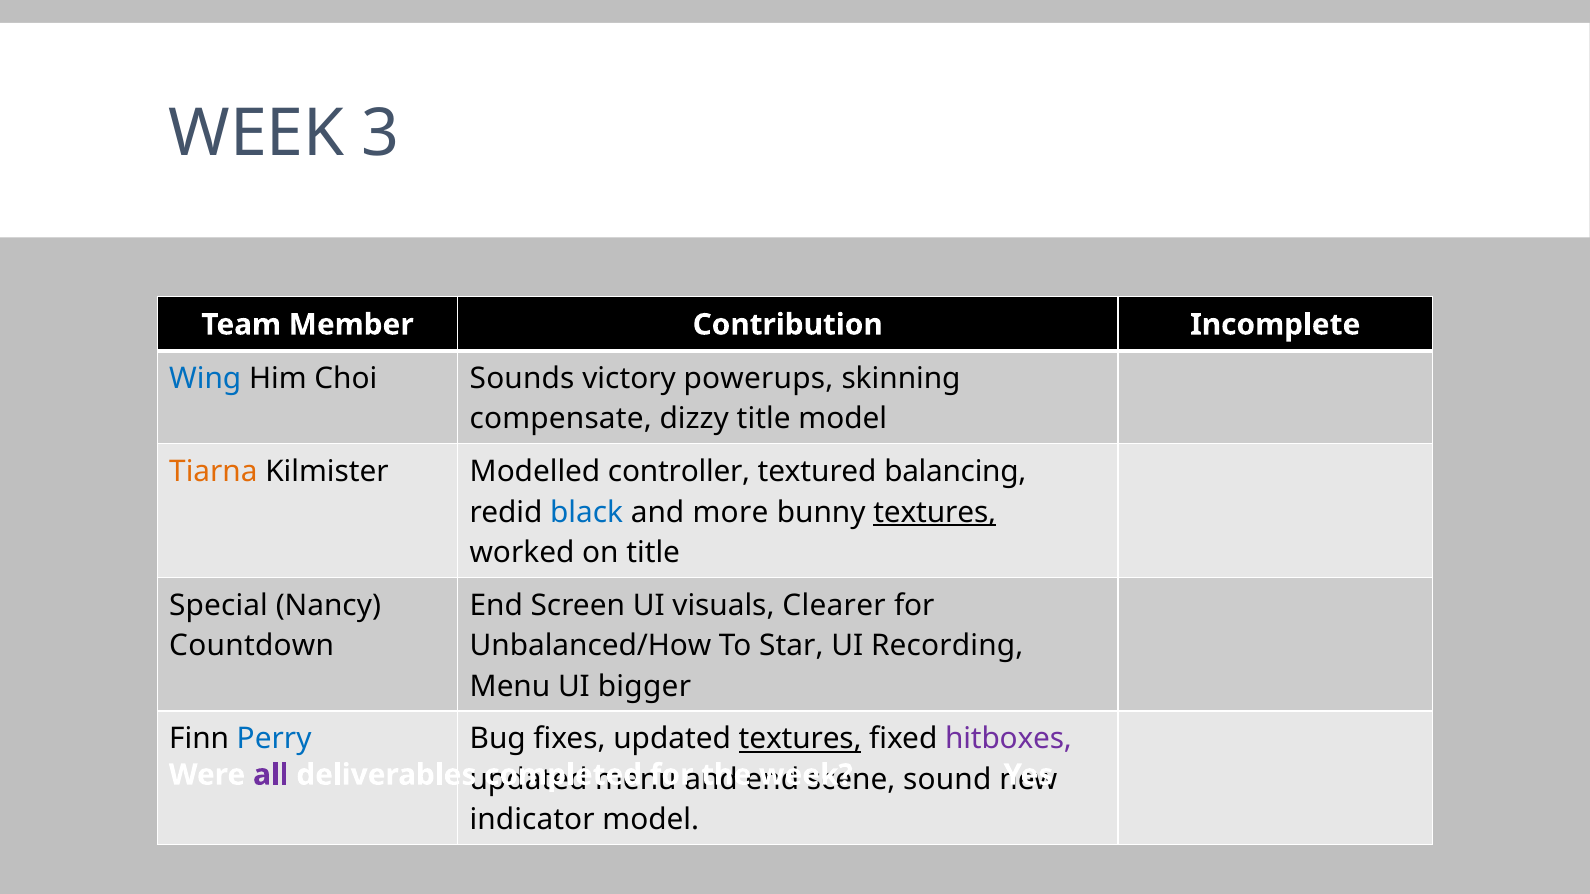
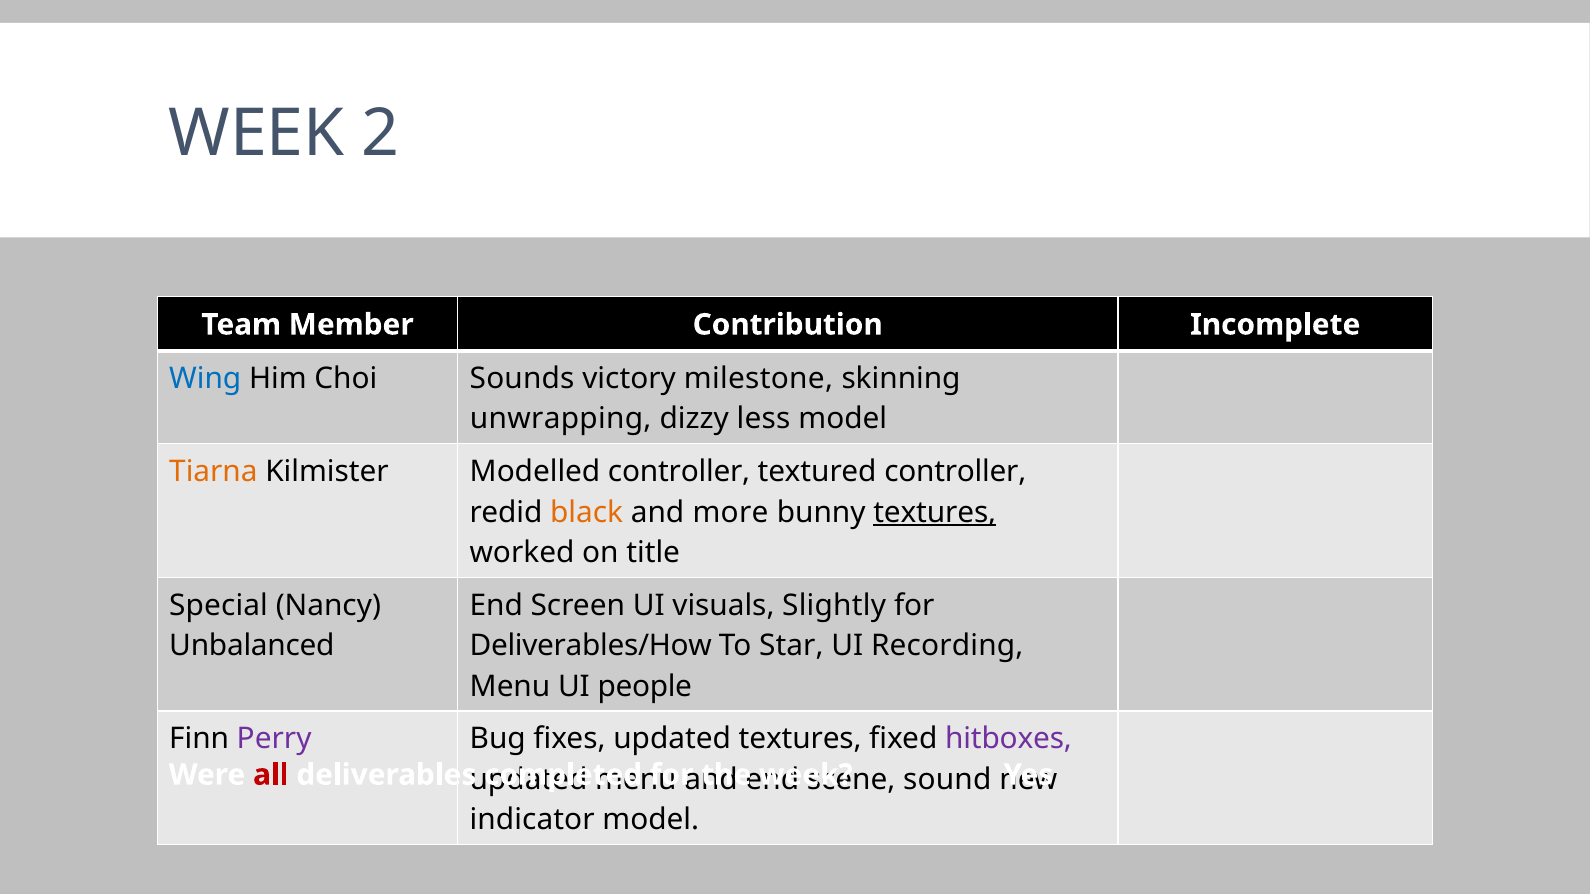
3: 3 -> 2 (381, 134)
powerups: powerups -> milestone (758, 379)
compensate: compensate -> unwrapping (561, 419)
dizzy title: title -> less (764, 419)
textured balancing: balancing -> controller (955, 472)
black colour: blue -> orange (587, 512)
Clearer: Clearer -> Slightly (834, 606)
Countdown: Countdown -> Unbalanced (252, 646)
Unbalanced/How: Unbalanced/How -> Deliverables/How (591, 646)
bigger: bigger -> people (645, 687)
Perry colour: blue -> purple (274, 739)
textures underline: present -> none (800, 739)
all colour: purple -> red (271, 775)
